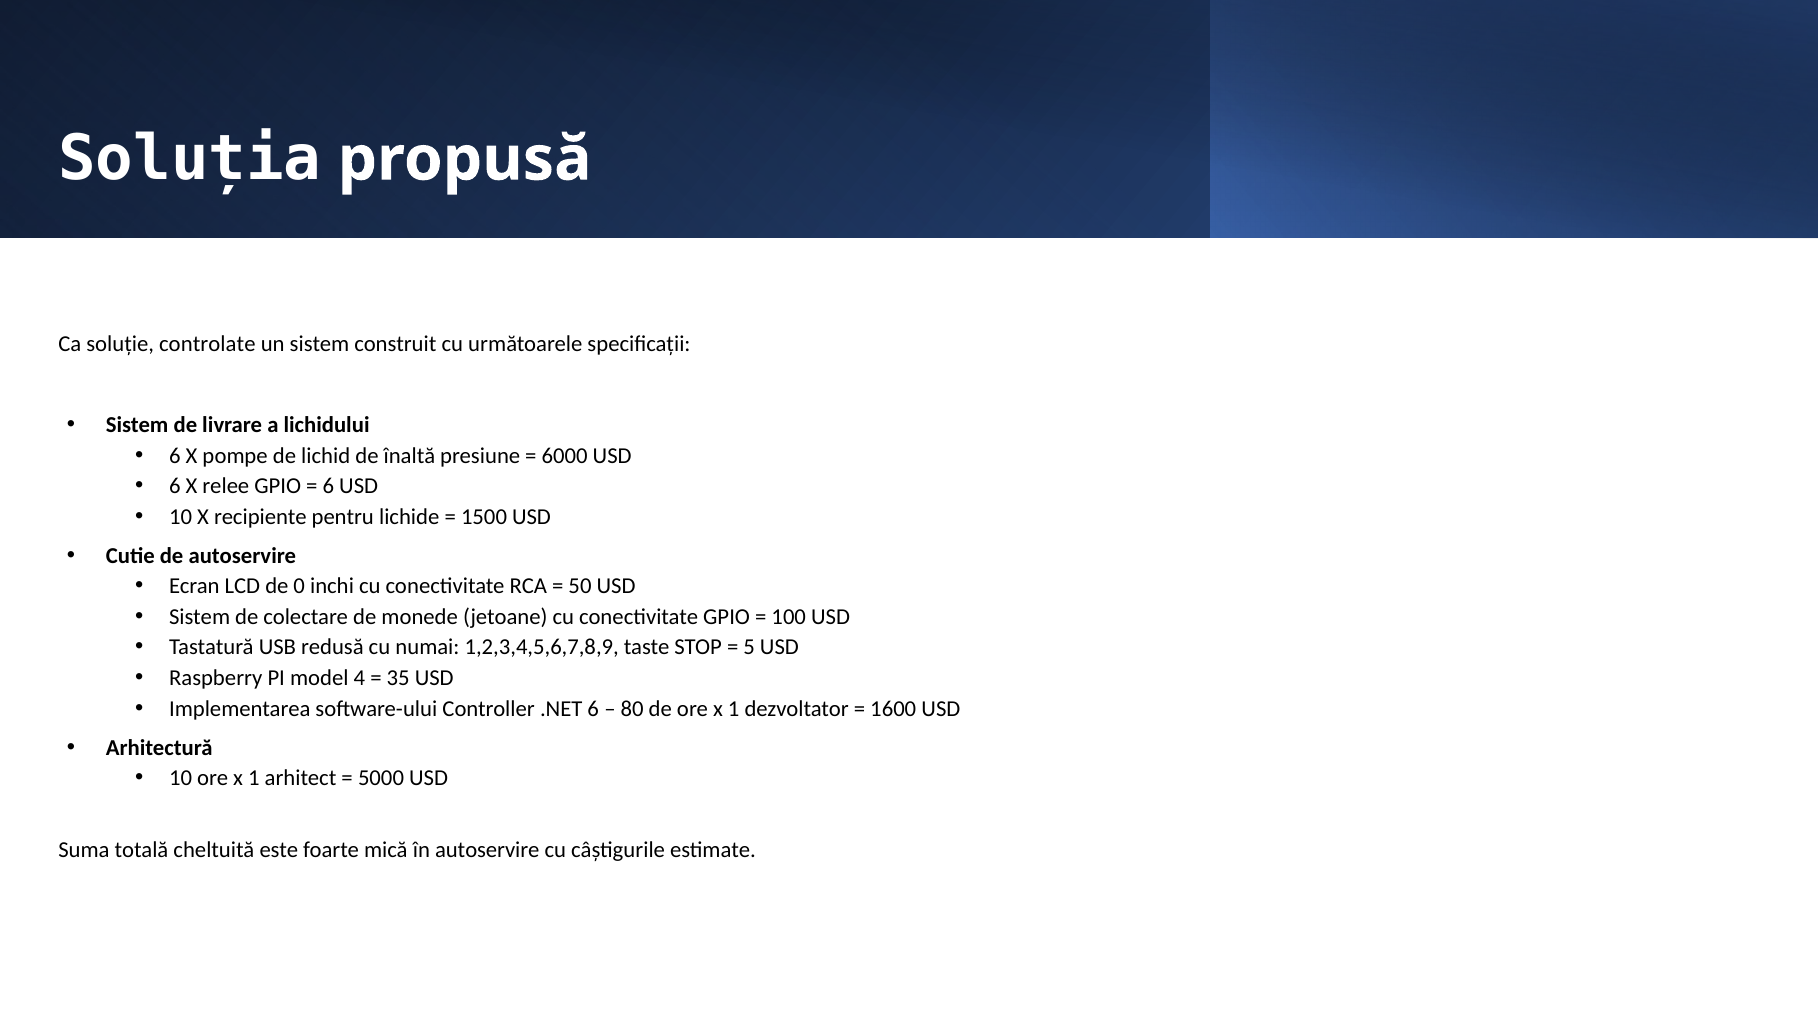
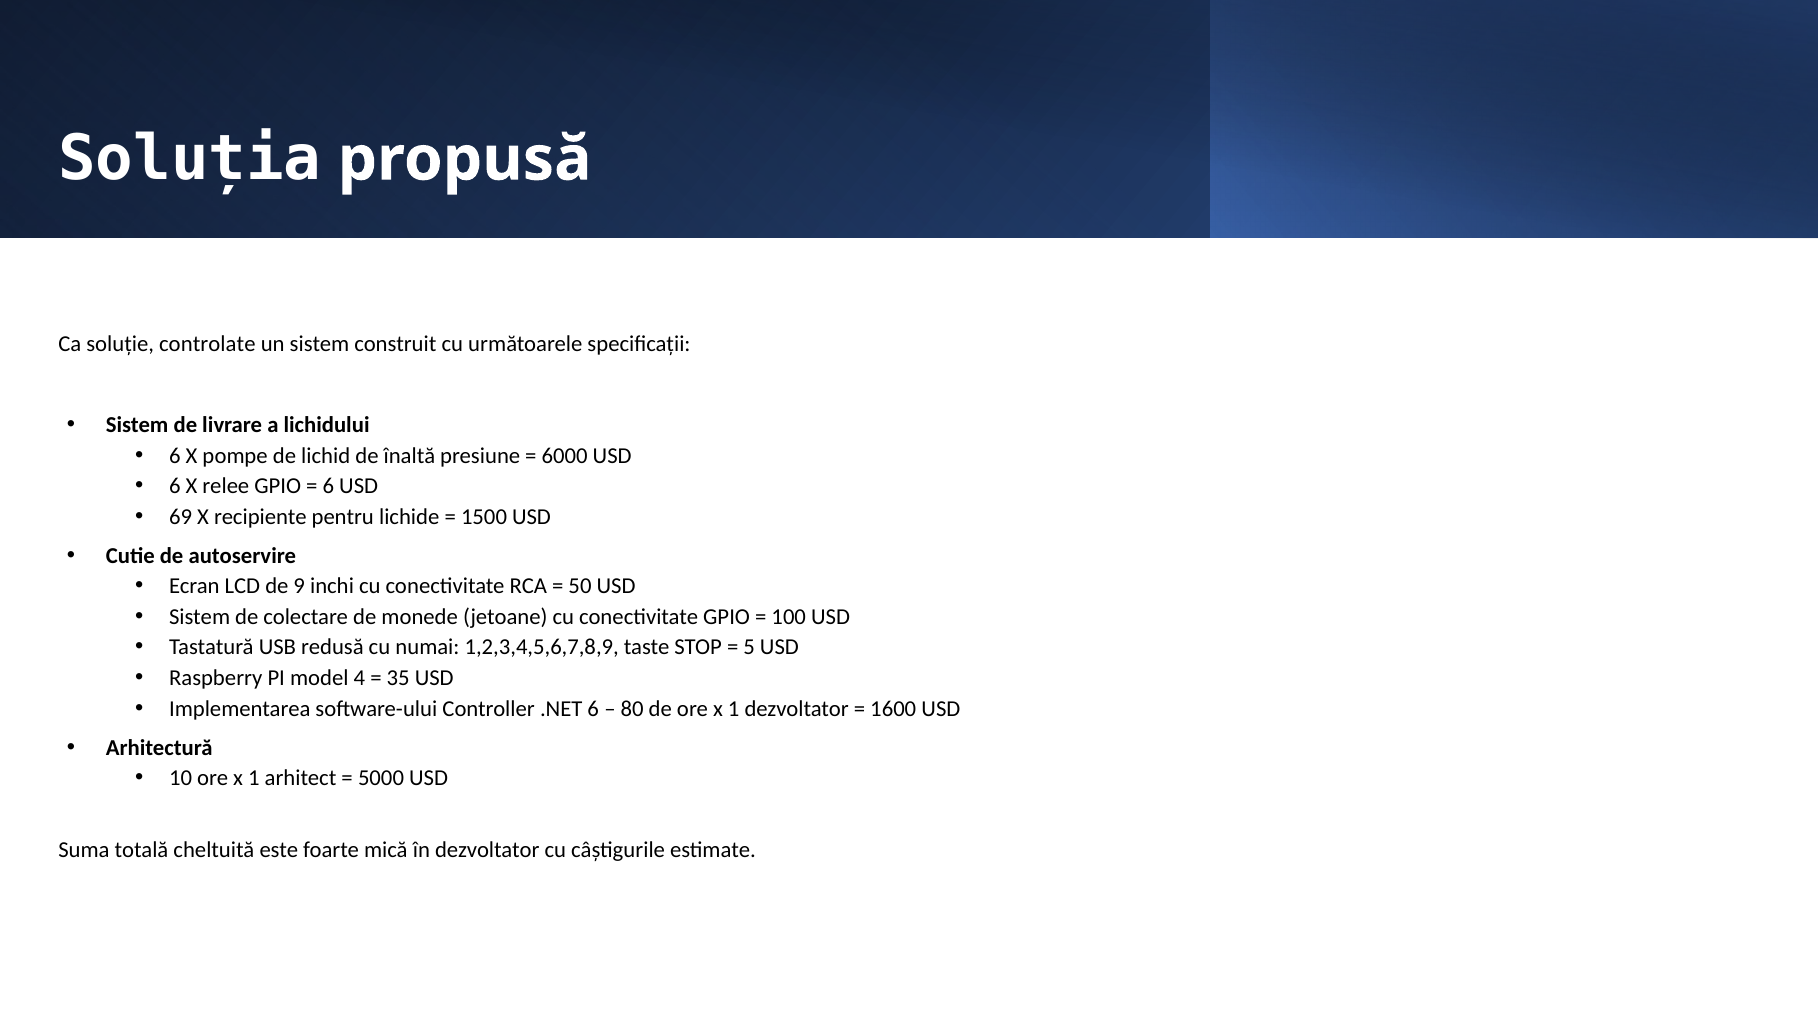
10: 10 -> 69 (181, 517)
0: 0 -> 9 (299, 586)
în autoservire: autoservire -> dezvoltator (487, 850)
